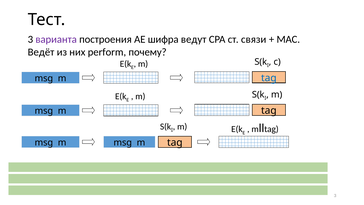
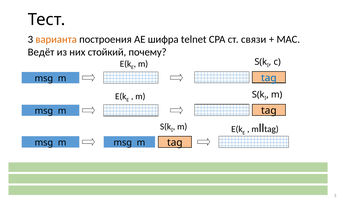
варианта colour: purple -> orange (56, 39)
ведут: ведут -> telnet (194, 39)
perform: perform -> стойкий (107, 52)
